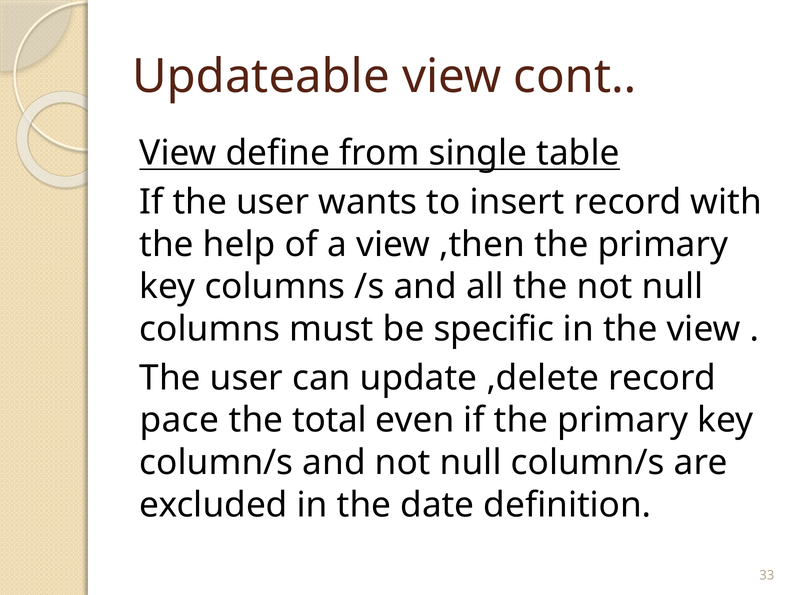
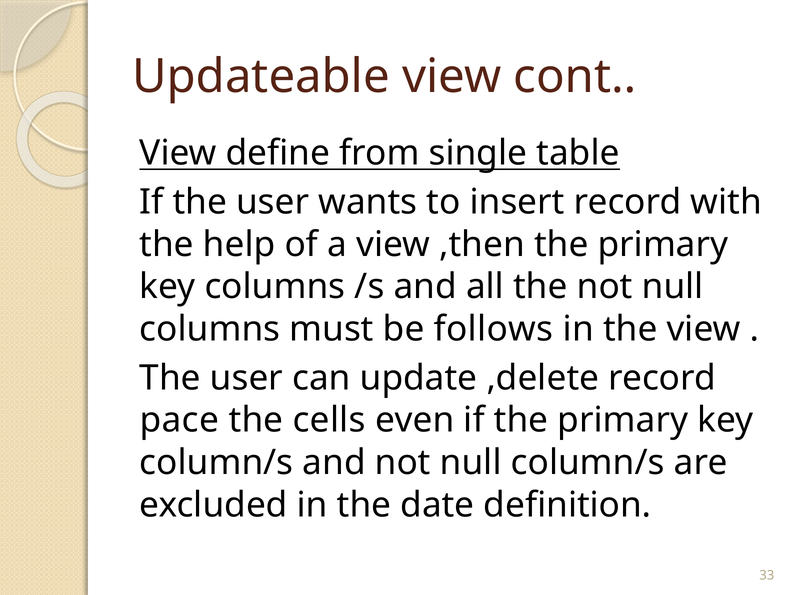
specific: specific -> follows (494, 329)
total: total -> cells (329, 420)
